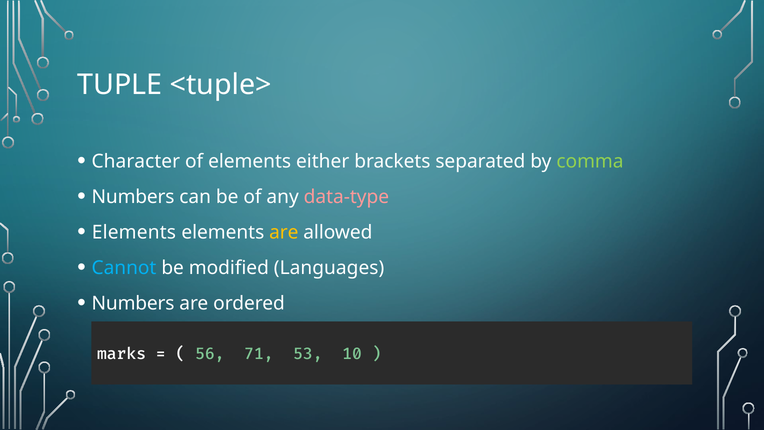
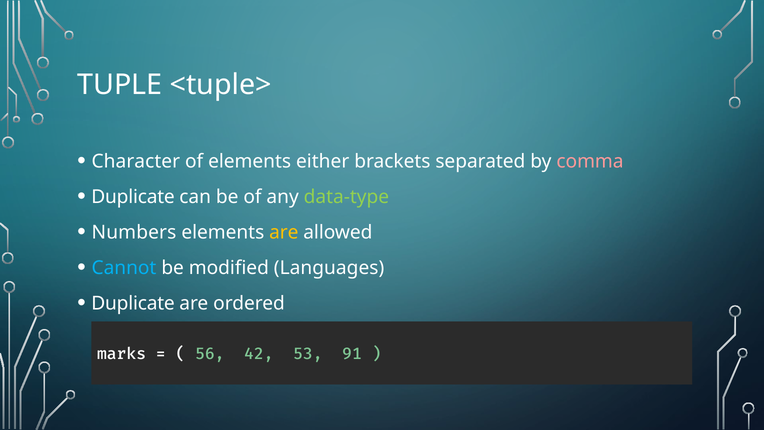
comma colour: light green -> pink (590, 161)
Numbers: Numbers -> Duplicate (133, 197)
data-type colour: pink -> light green (346, 197)
Elements: Elements -> Numbers (134, 232)
Numbers: Numbers -> Duplicate (133, 303)
71: 71 -> 42 (259, 354)
10: 10 -> 91 (352, 354)
